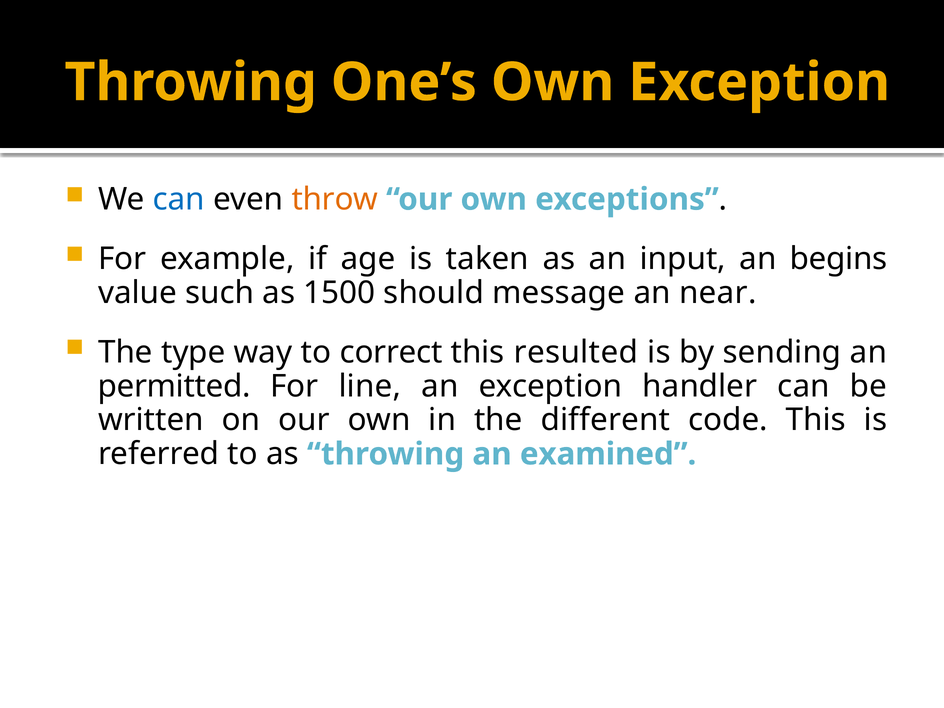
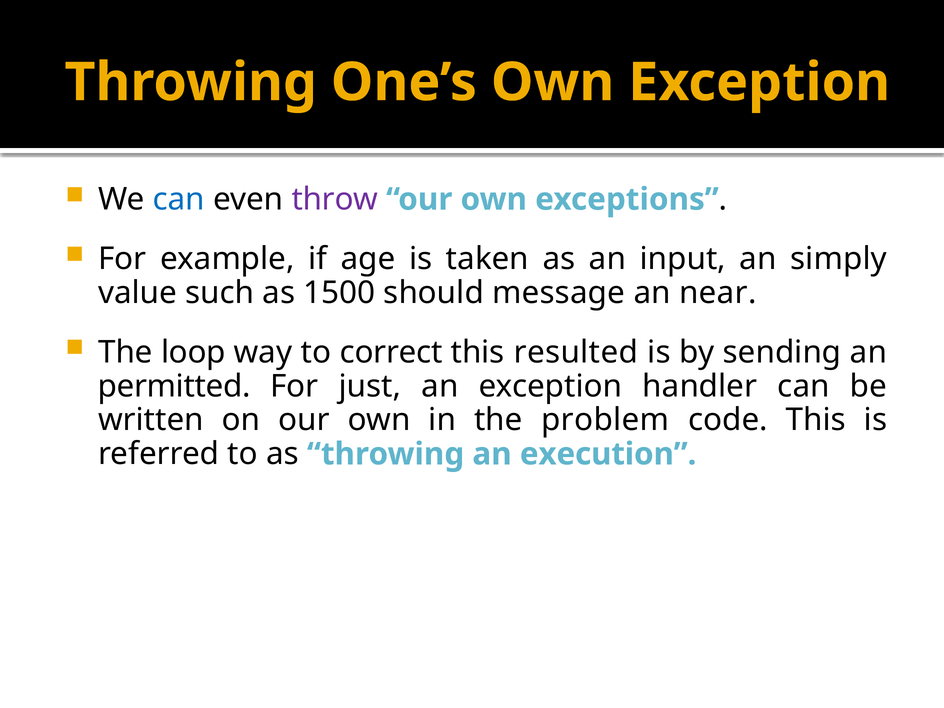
throw colour: orange -> purple (335, 199)
begins: begins -> simply (838, 259)
type: type -> loop (193, 352)
line: line -> just (370, 386)
different: different -> problem (605, 420)
examined: examined -> execution (608, 454)
